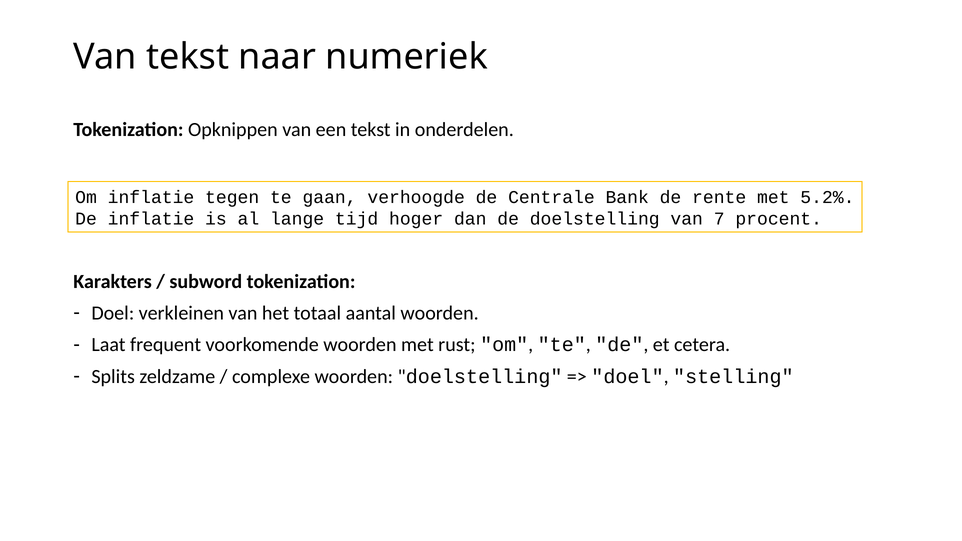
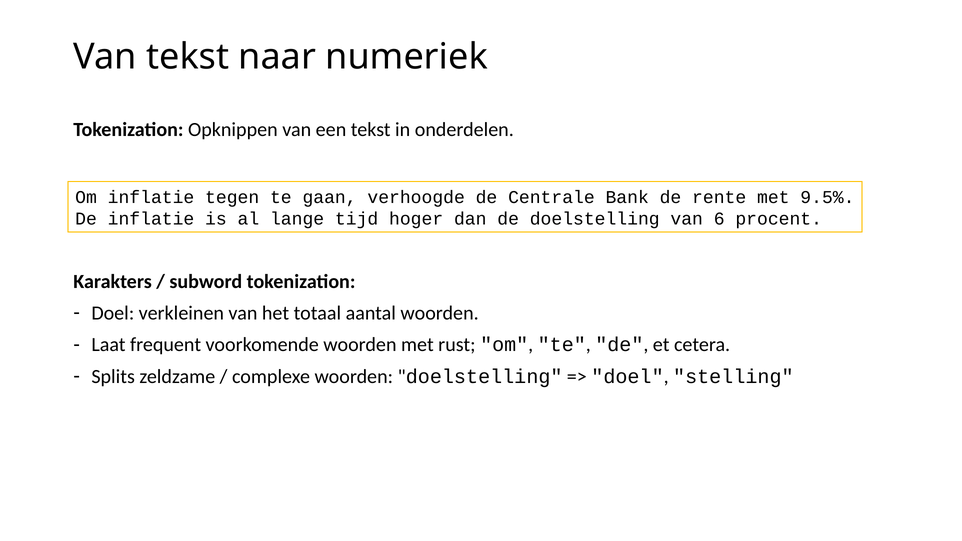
5.2%: 5.2% -> 9.5% (827, 197)
7: 7 -> 6 (719, 219)
